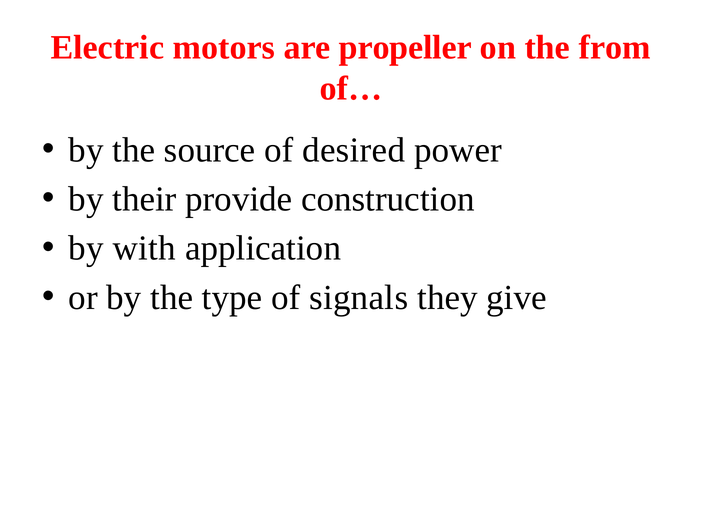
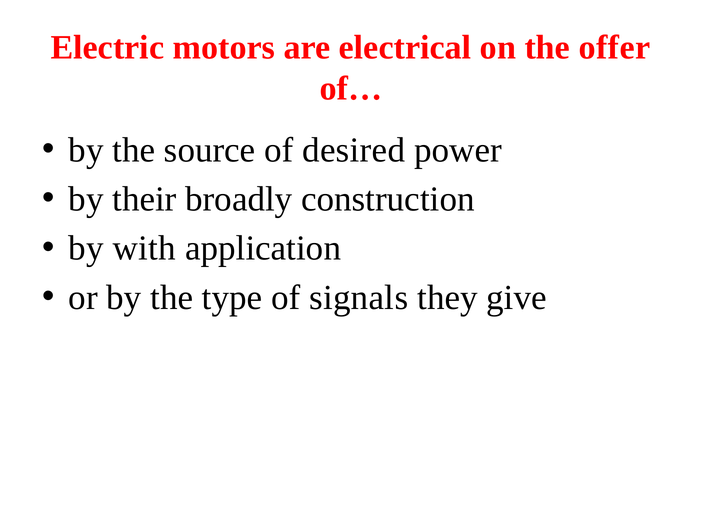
propeller: propeller -> electrical (405, 47)
from: from -> offer (614, 47)
provide: provide -> broadly (239, 199)
